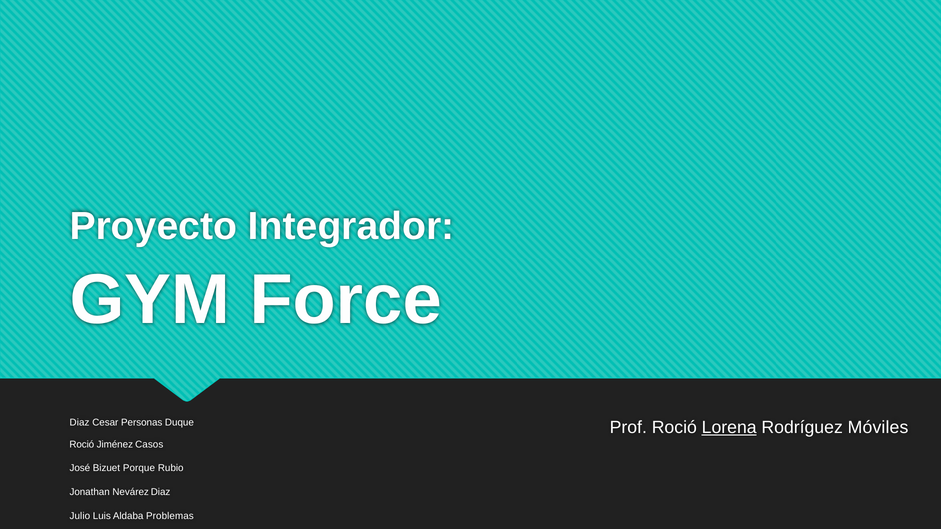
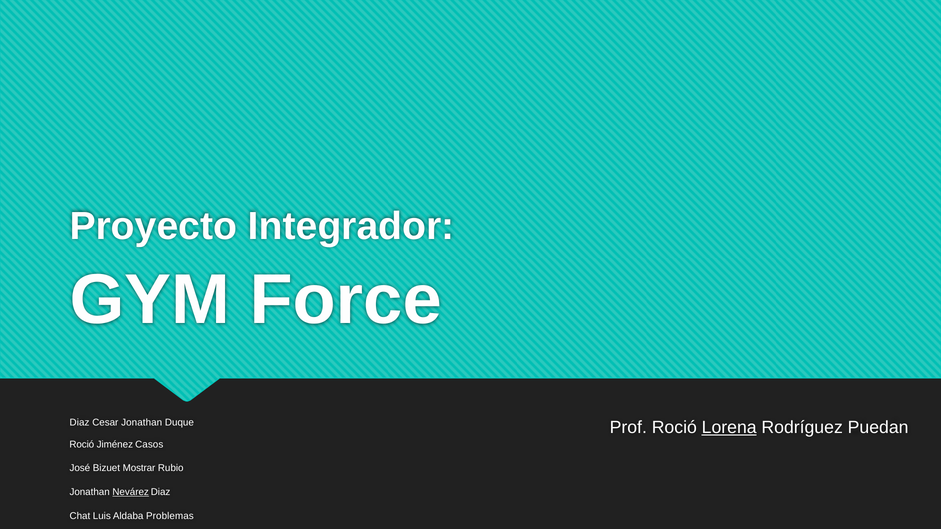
Cesar Personas: Personas -> Jonathan (142, 423)
Móviles: Móviles -> Puedan (878, 428)
Porque: Porque -> Mostrar (139, 468)
Nevárez underline: none -> present (131, 492)
Julio: Julio -> Chat (80, 516)
